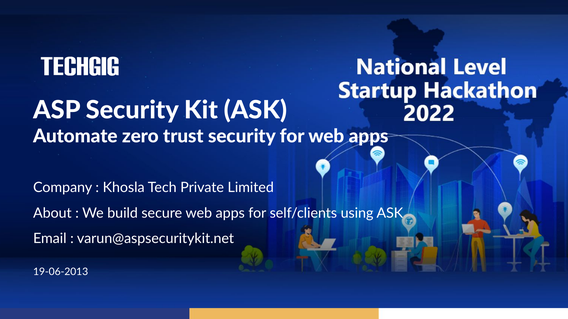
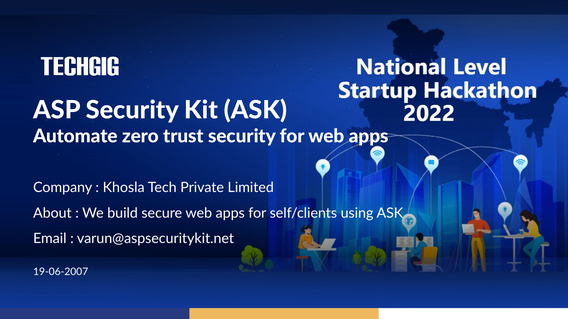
19-06-2013: 19-06-2013 -> 19-06-2007 (61, 272)
